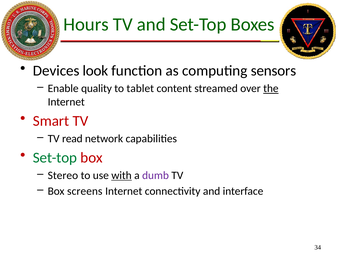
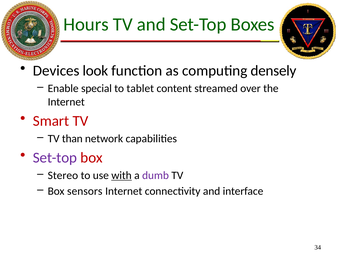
sensors: sensors -> densely (273, 71)
quality: quality -> special (97, 89)
the underline: present -> none (271, 89)
read: read -> than (72, 139)
Set-top colour: green -> purple (55, 158)
screens: screens -> sensors (85, 192)
